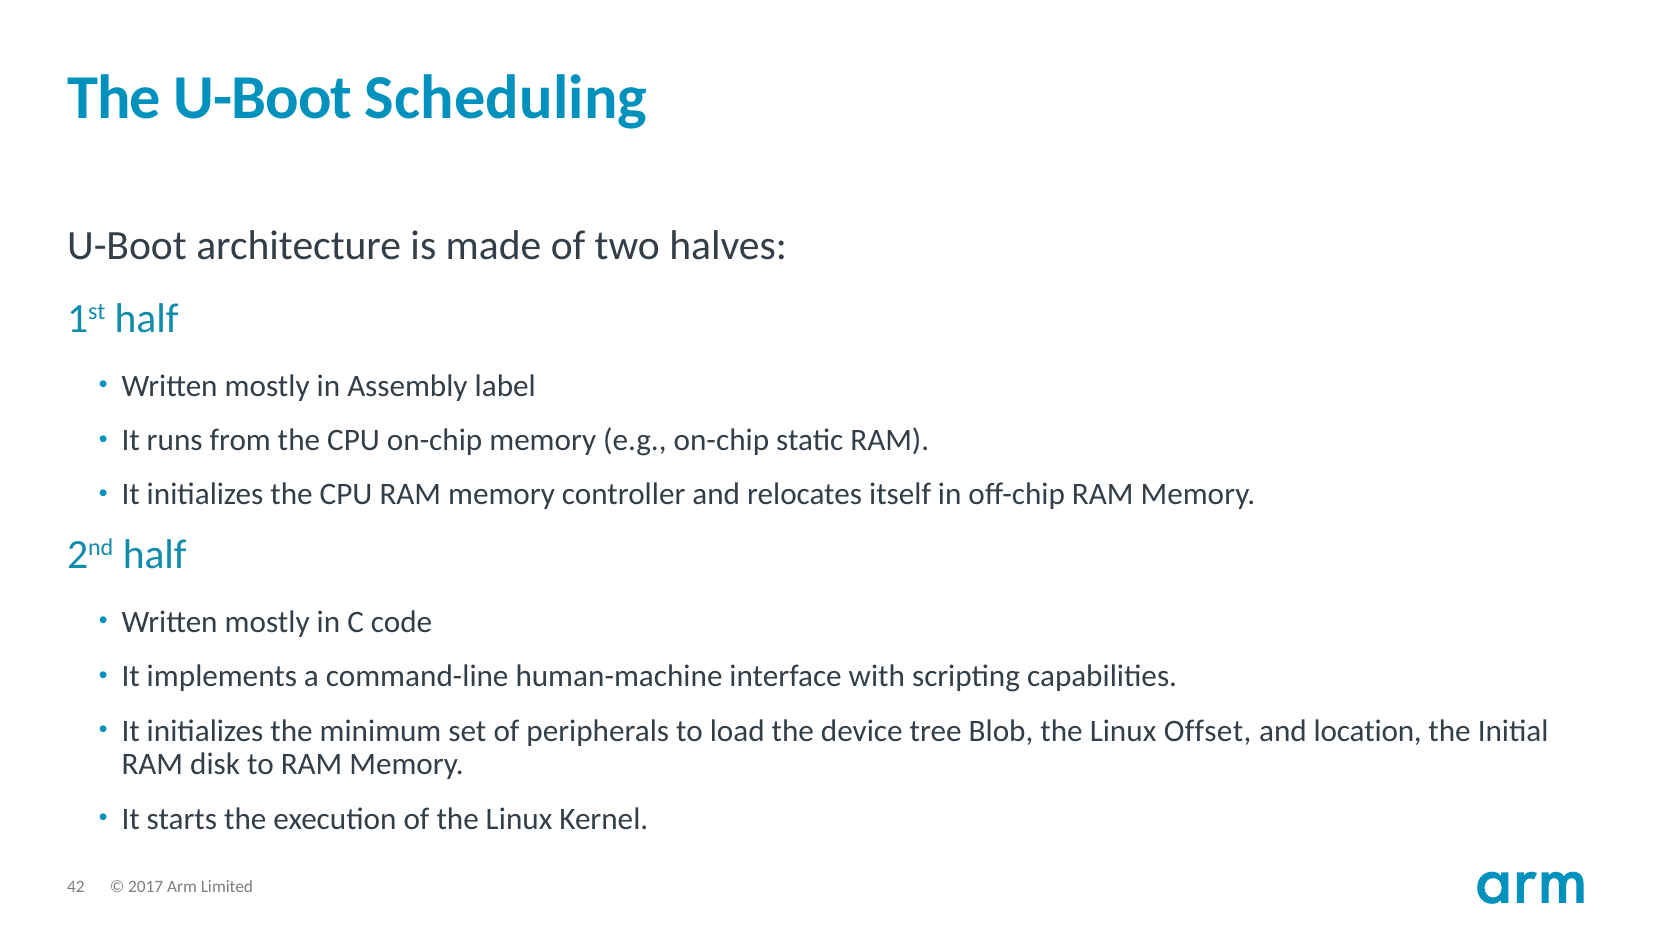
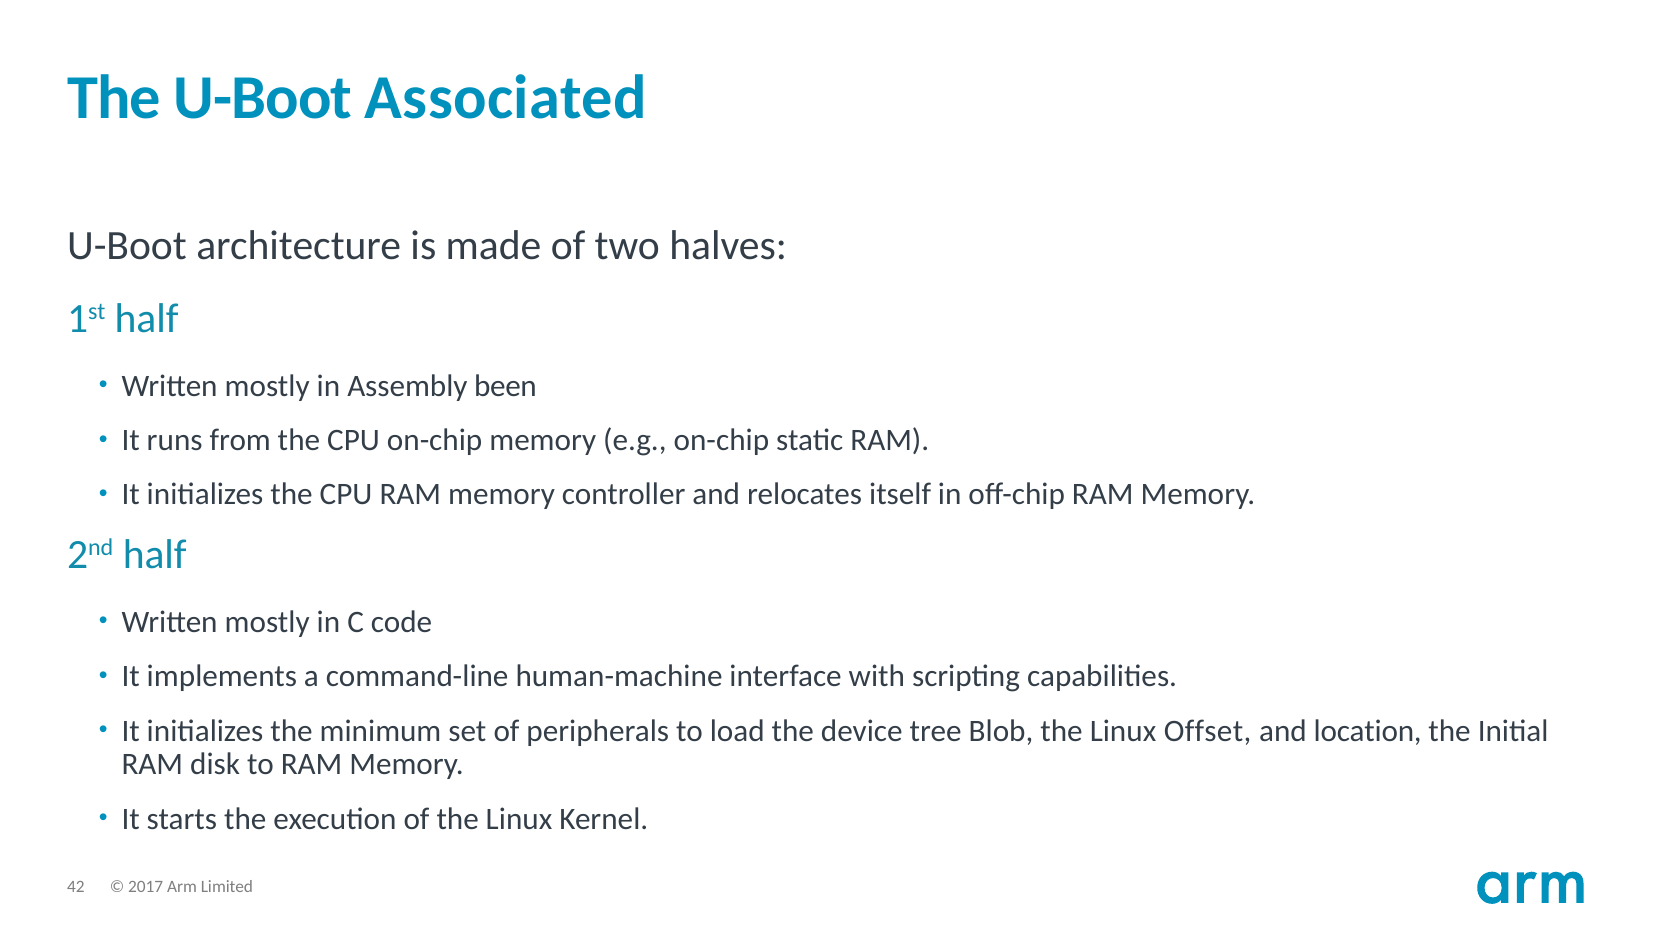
Scheduling: Scheduling -> Associated (506, 98)
label: label -> been (505, 386)
